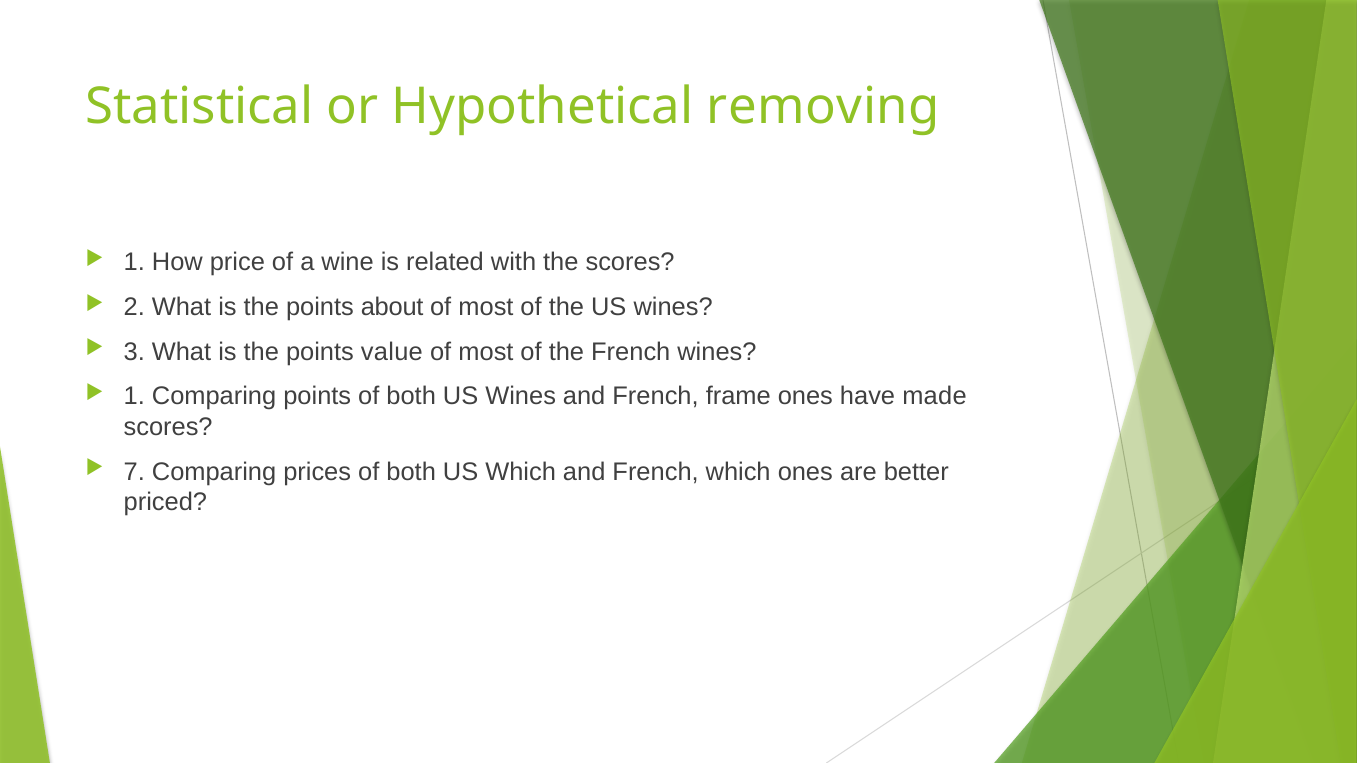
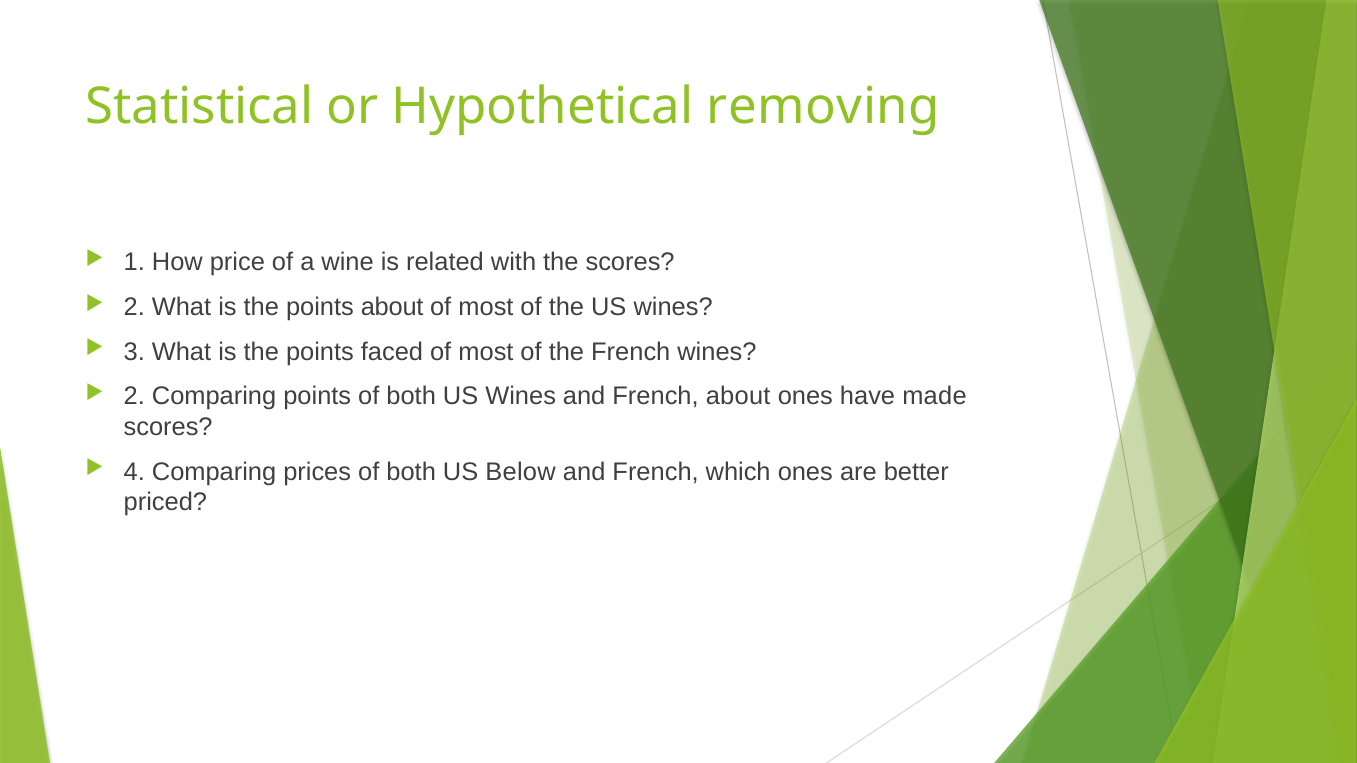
value: value -> faced (392, 352)
1: 1 -> 2 (134, 397)
French frame: frame -> about (738, 397)
7: 7 -> 4 (134, 472)
US Which: Which -> Below (521, 472)
